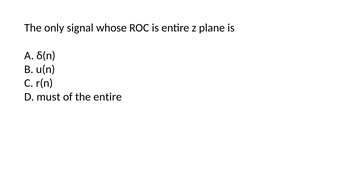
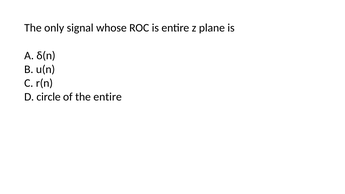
must: must -> circle (49, 97)
